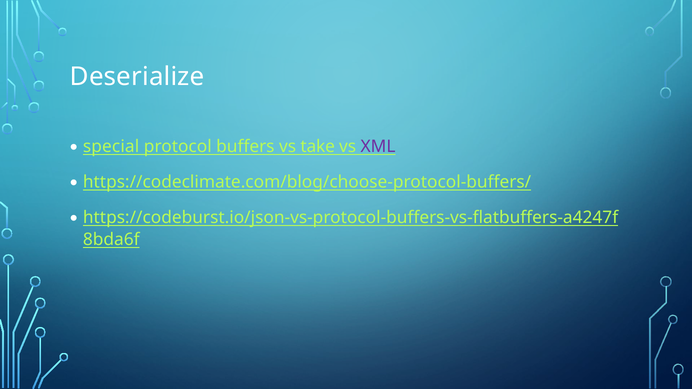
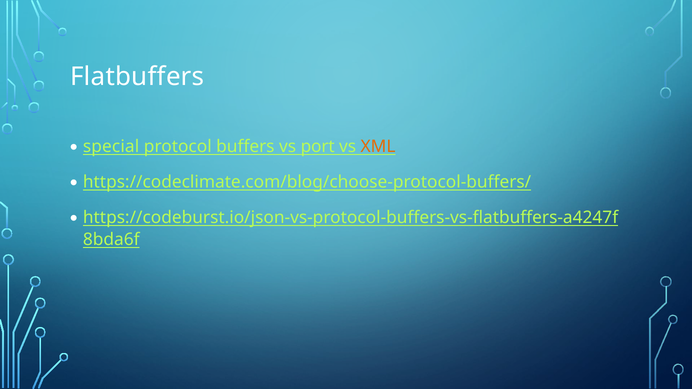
Deserialize: Deserialize -> Flatbuffers (137, 77)
take: take -> port (318, 147)
XML colour: purple -> orange (378, 147)
